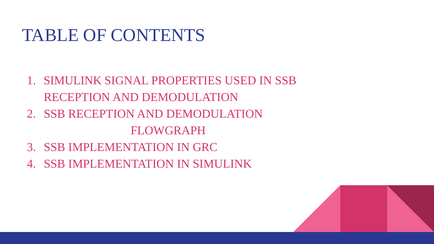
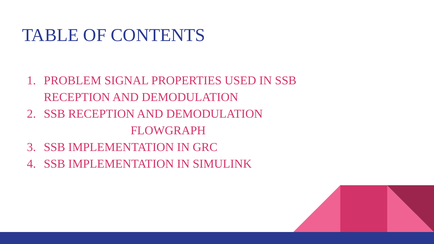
SIMULINK: SIMULINK -> PROBLEM (73, 81)
